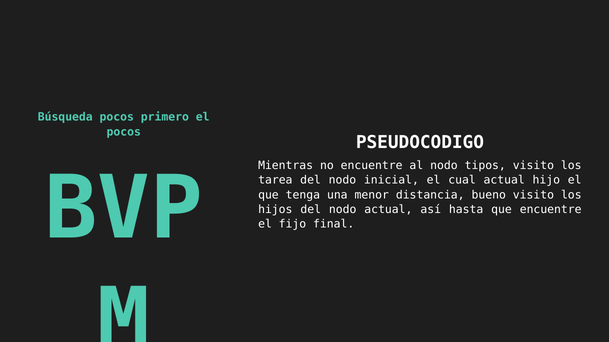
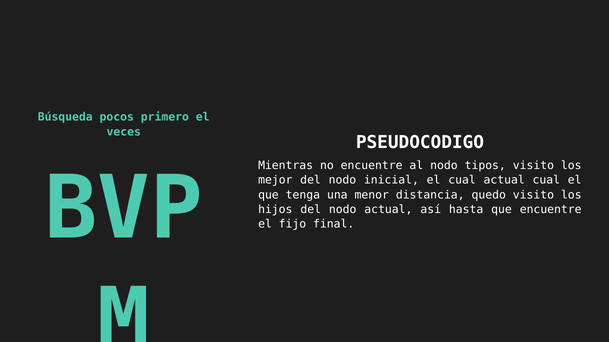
pocos: pocos -> veces (124, 132)
tarea: tarea -> mejor (275, 180)
actual hijo: hijo -> cual (546, 180)
bueno: bueno -> quedo (489, 195)
